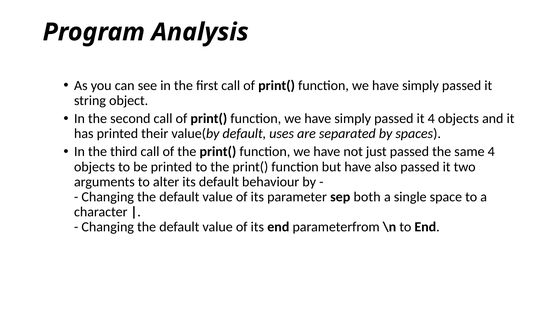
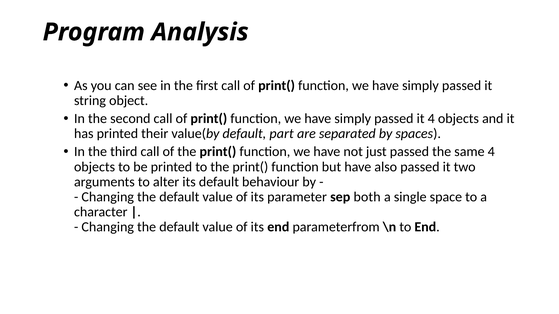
uses: uses -> part (282, 134)
